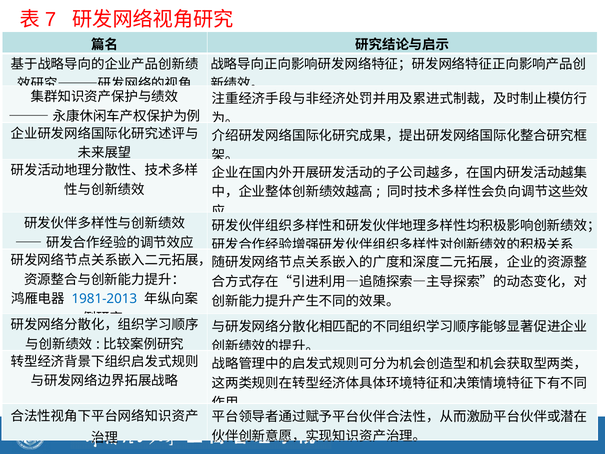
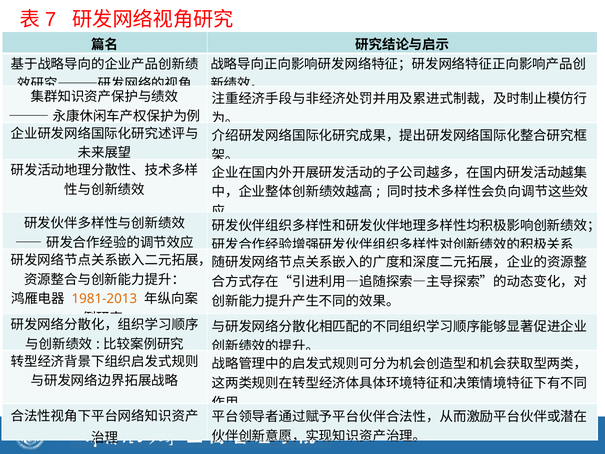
1981-2013 colour: blue -> orange (104, 299)
